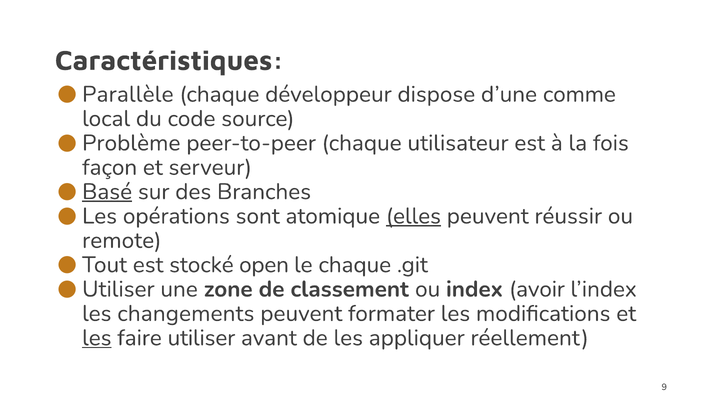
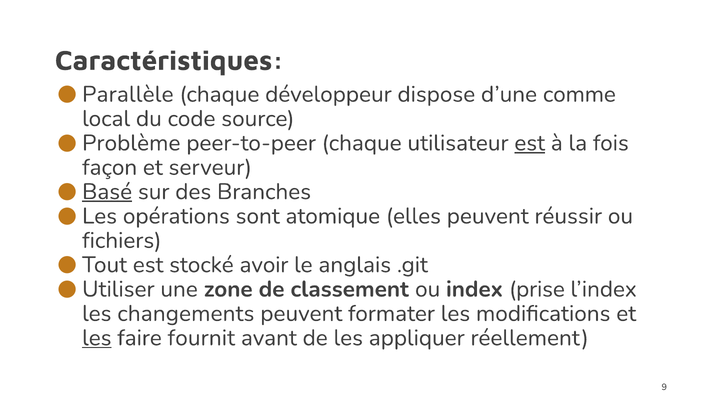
est underline: none -> present (530, 143)
elles underline: present -> none (413, 216)
remote: remote -> fichiers (122, 240)
open: open -> avoir (264, 265)
le chaque: chaque -> anglais (355, 265)
avoir: avoir -> prise (537, 289)
faire utiliser: utiliser -> fournit (201, 338)
